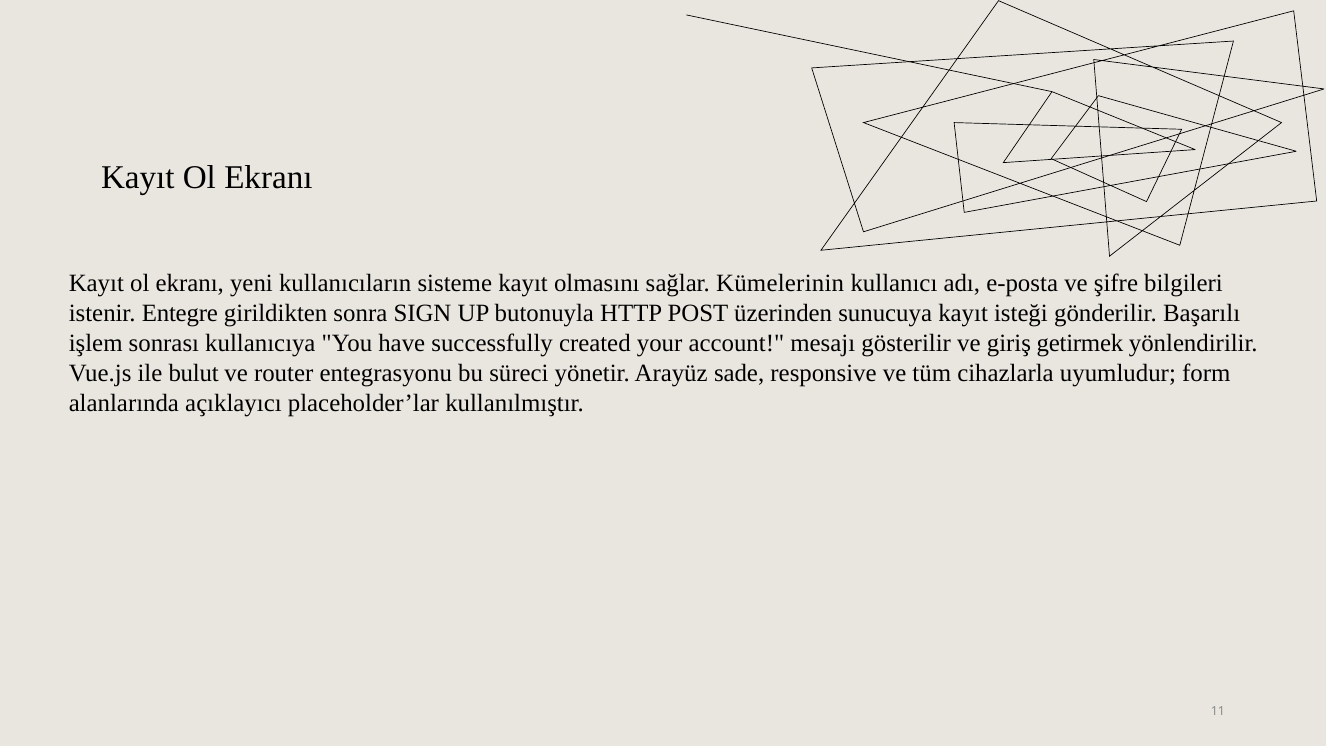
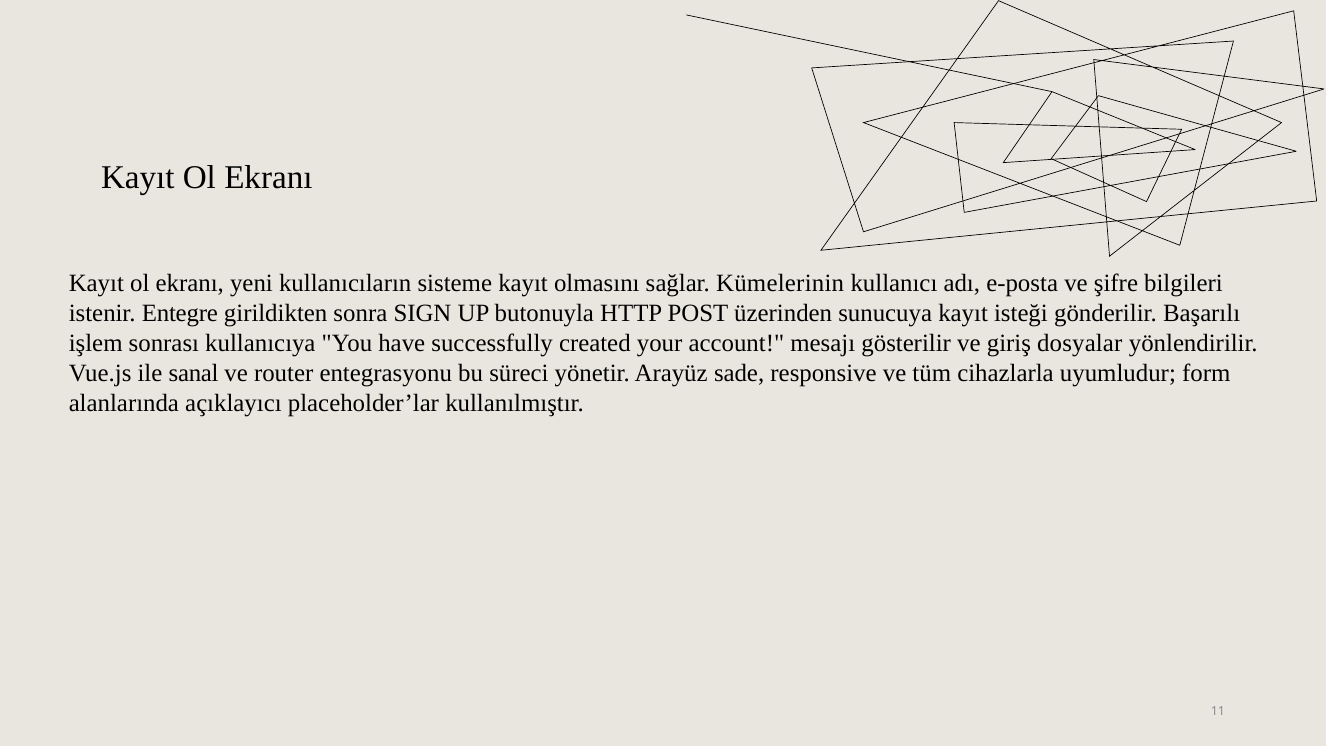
getirmek: getirmek -> dosyalar (1080, 343)
bulut: bulut -> sanal (194, 373)
